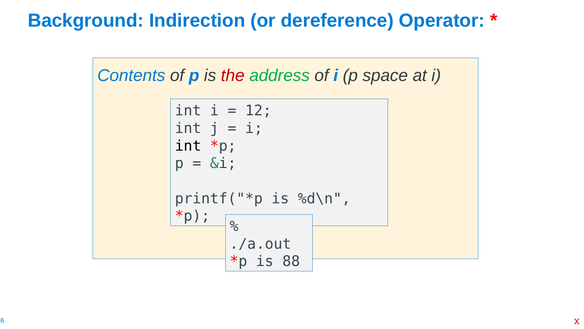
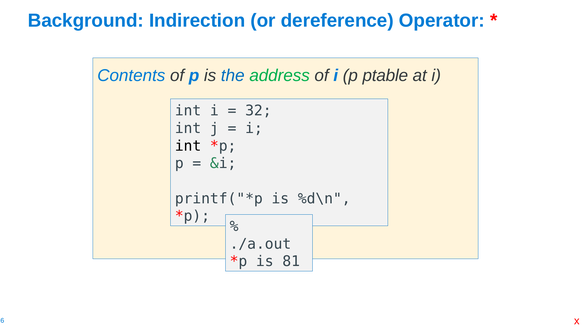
the colour: red -> blue (233, 75)
space: space -> ptable (385, 75)
12: 12 -> 32 (258, 111)
88: 88 -> 81 (291, 261)
